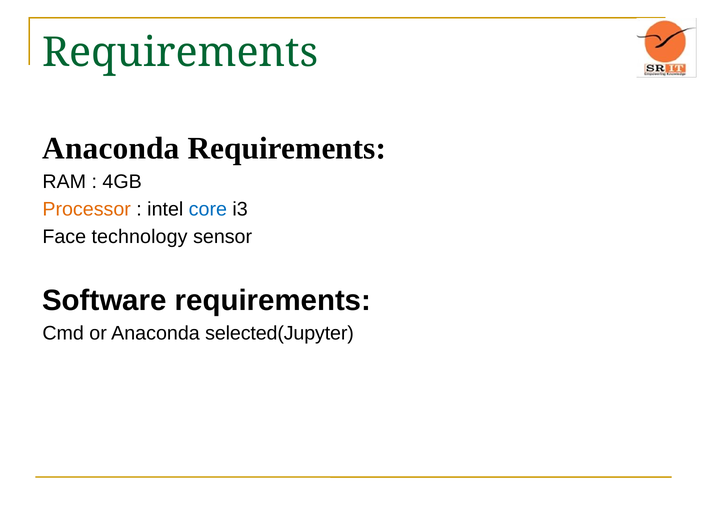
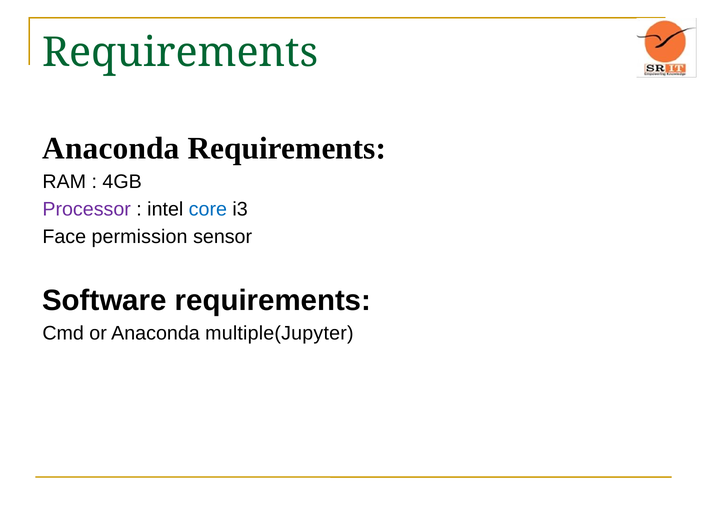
Processor colour: orange -> purple (87, 210)
technology: technology -> permission (140, 237)
selected(Jupyter: selected(Jupyter -> multiple(Jupyter (279, 333)
